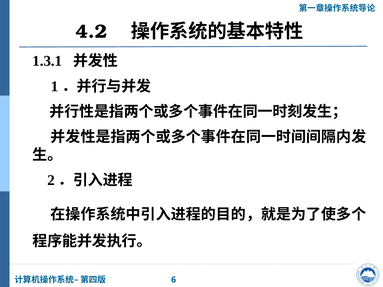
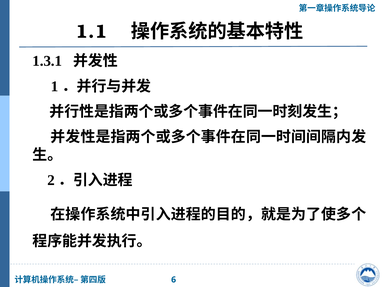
4.2: 4.2 -> 1.1 (91, 31)
